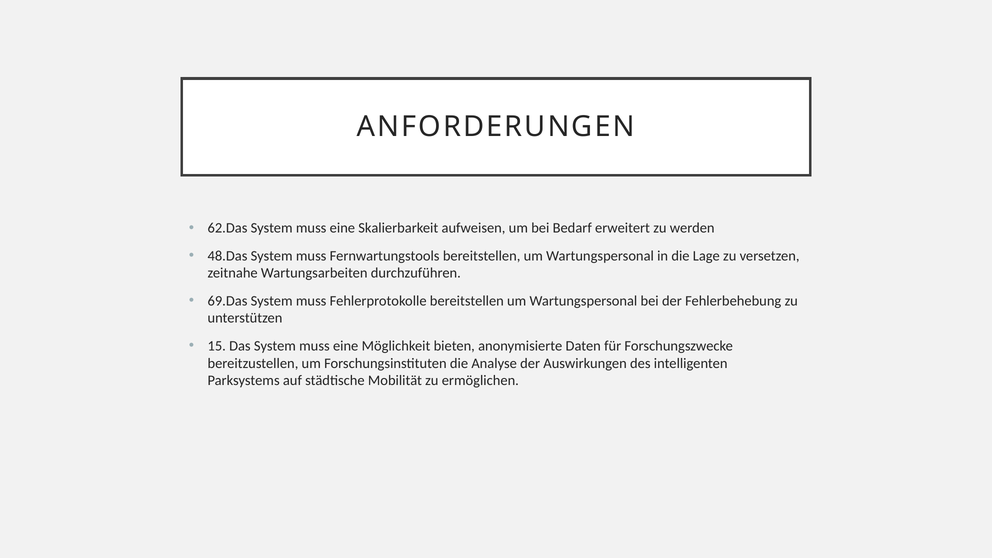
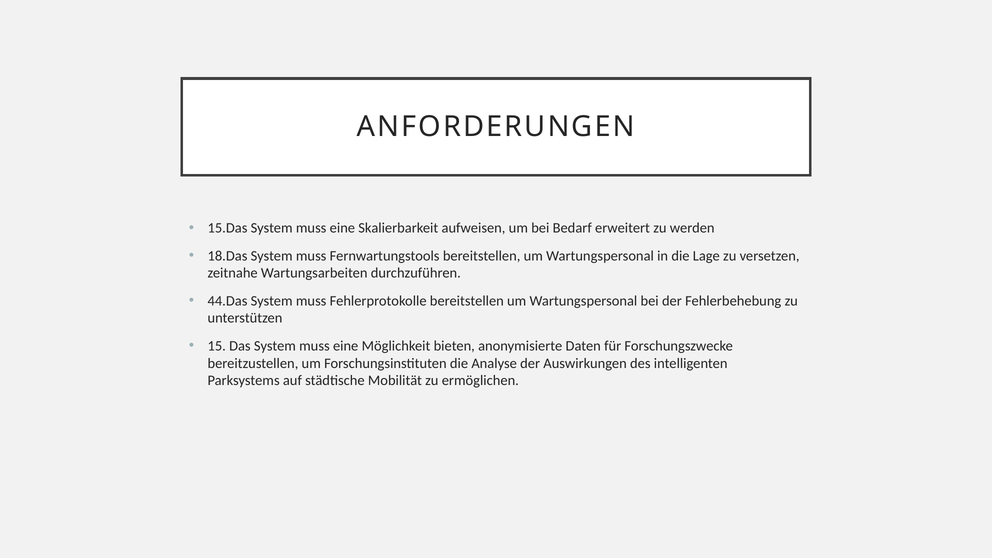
62.Das: 62.Das -> 15.Das (227, 228)
48.Das: 48.Das -> 18.Das (227, 256)
69.Das: 69.Das -> 44.Das (227, 301)
